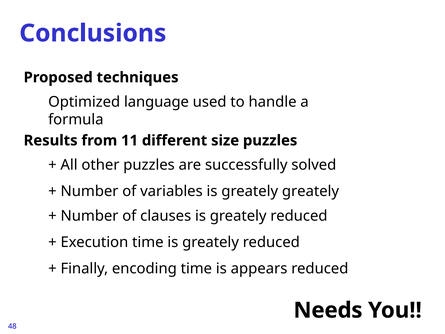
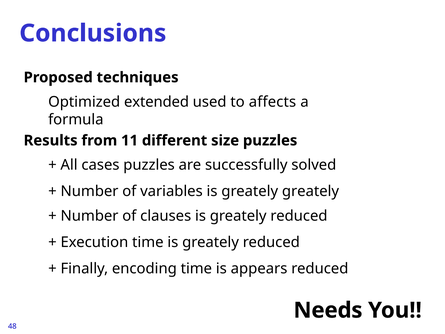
language: language -> extended (157, 102)
handle: handle -> affects (272, 102)
other: other -> cases (100, 165)
